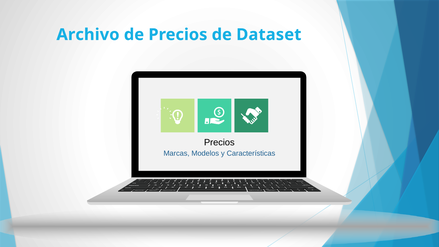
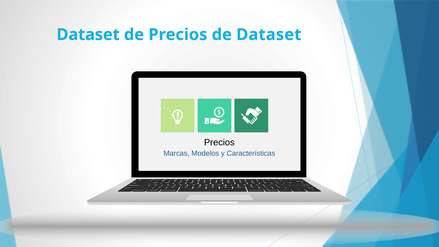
Archivo: Archivo -> Dataset (88, 35)
